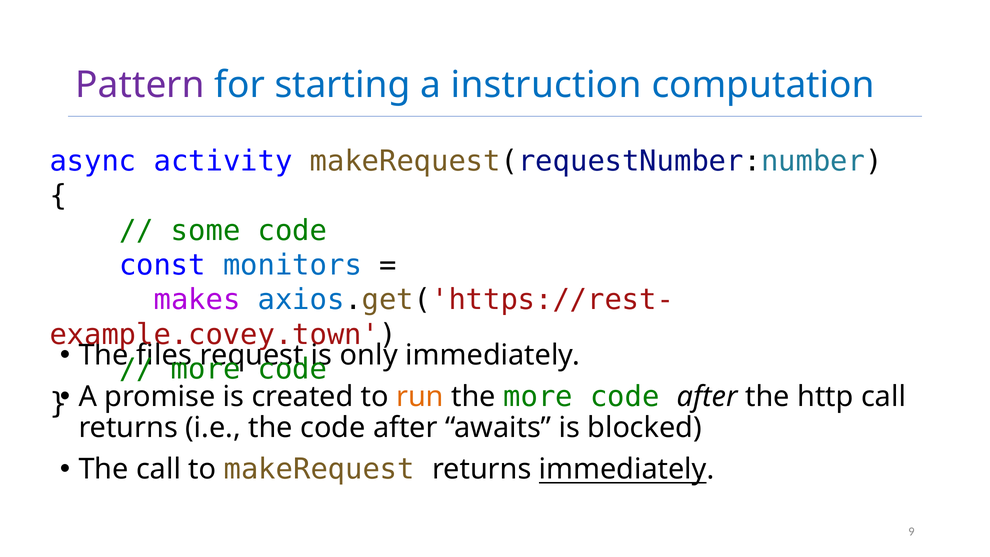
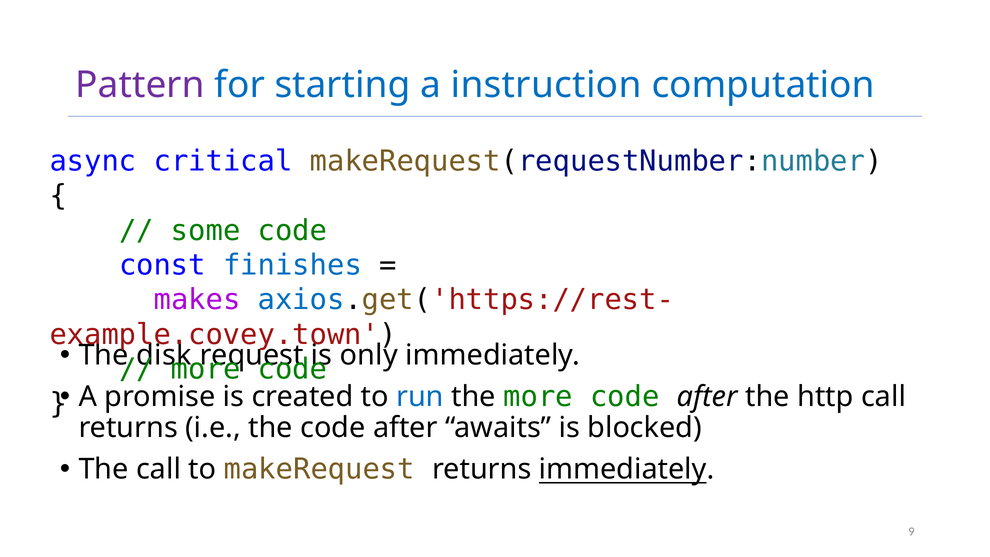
activity: activity -> critical (223, 161)
monitors: monitors -> finishes (293, 265)
files: files -> disk (164, 355)
run colour: orange -> blue (420, 397)
